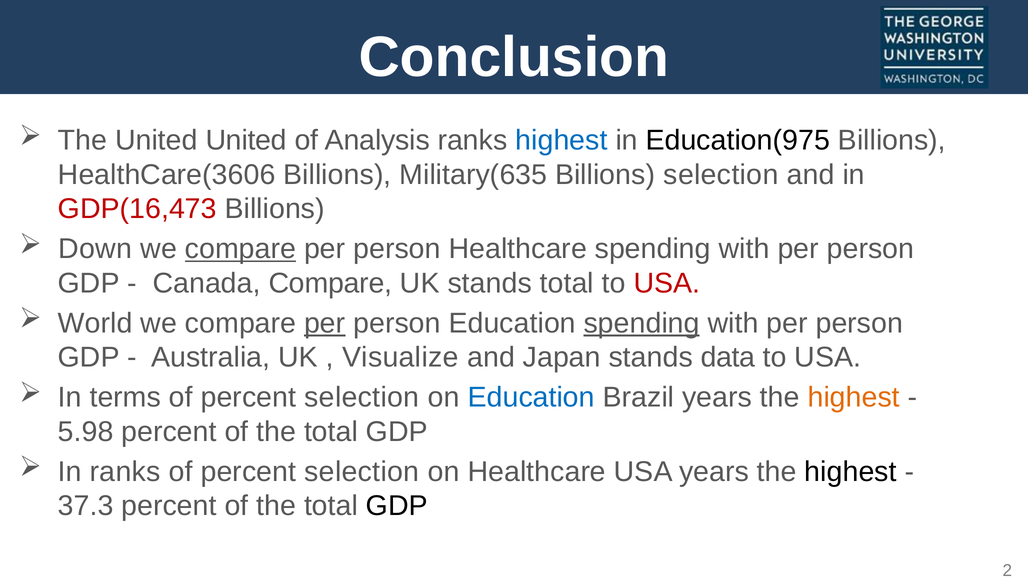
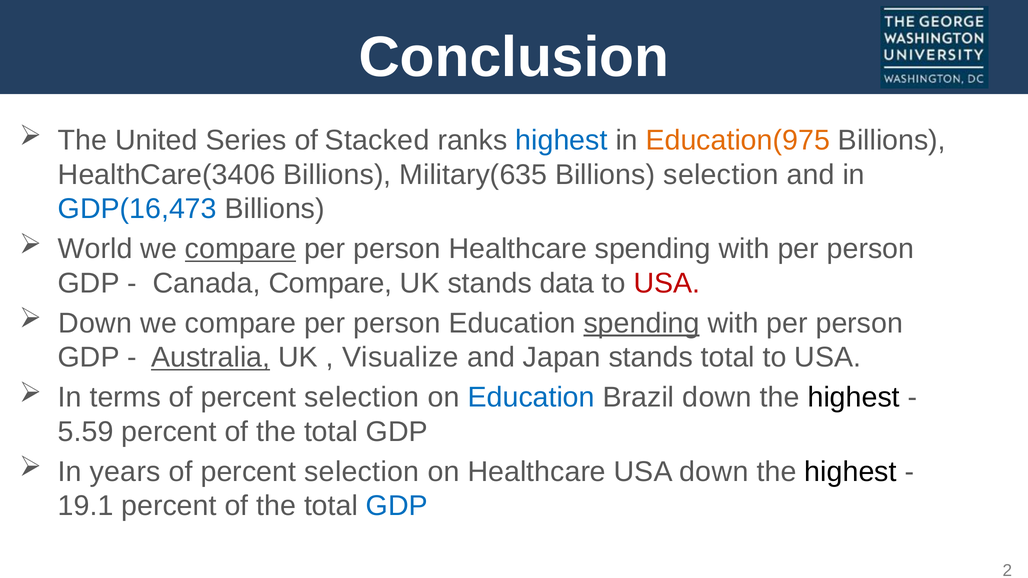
United United: United -> Series (246, 141)
Analysis: Analysis -> Stacked (377, 141)
Education(975 colour: black -> orange (738, 141)
HealthCare(3606: HealthCare(3606 -> HealthCare(3406 (167, 175)
GDP(16,473 colour: red -> blue (137, 209)
Down: Down -> World (95, 249)
stands total: total -> data (567, 283)
World: World -> Down (95, 323)
per underline: present -> none (325, 323)
Australia underline: none -> present (211, 358)
stands data: data -> total (728, 358)
Brazil years: years -> down (717, 398)
highest colour: orange -> black (854, 398)
5.98: 5.98 -> 5.59 (86, 432)
In ranks: ranks -> years (125, 472)
USA years: years -> down (714, 472)
37.3: 37.3 -> 19.1 (86, 506)
GDP colour: black -> blue (397, 506)
